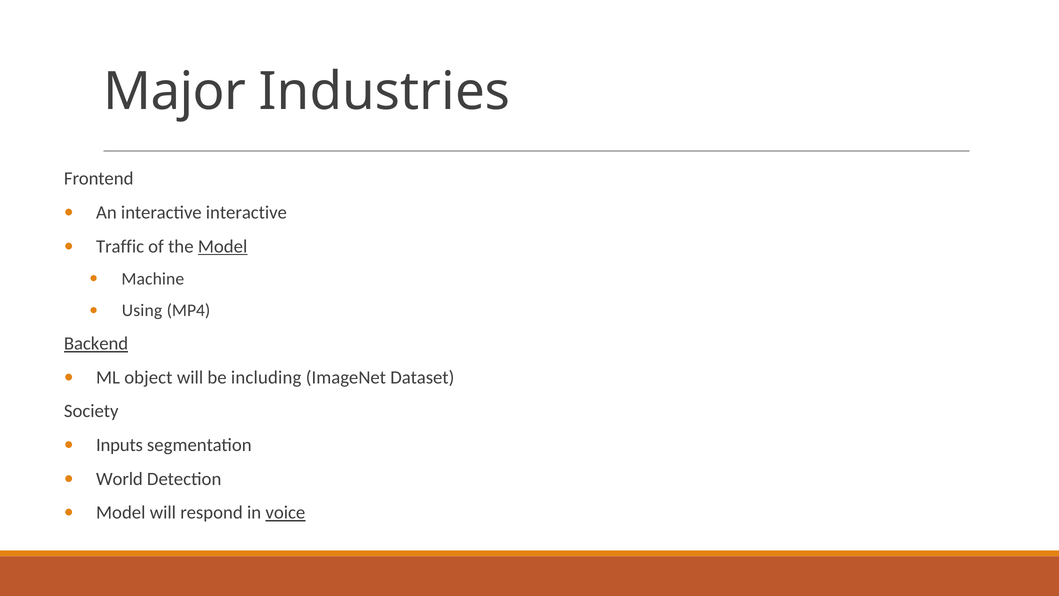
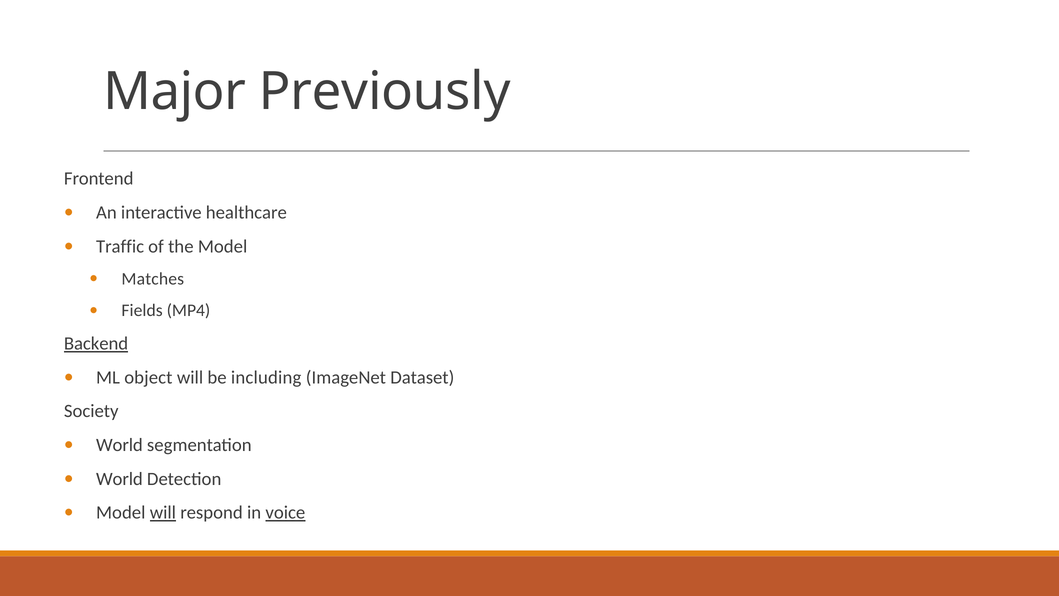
Industries: Industries -> Previously (385, 92)
interactive interactive: interactive -> healthcare (246, 212)
Model underline: present -> none (223, 246)
Machine: Machine -> Matches (153, 279)
Using: Using -> Fields (142, 310)
Inputs: Inputs -> World (119, 445)
will underline: none -> present (163, 512)
